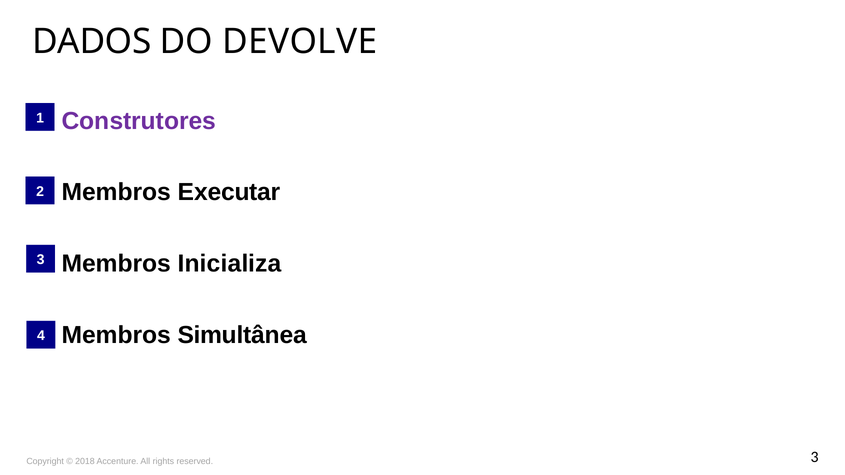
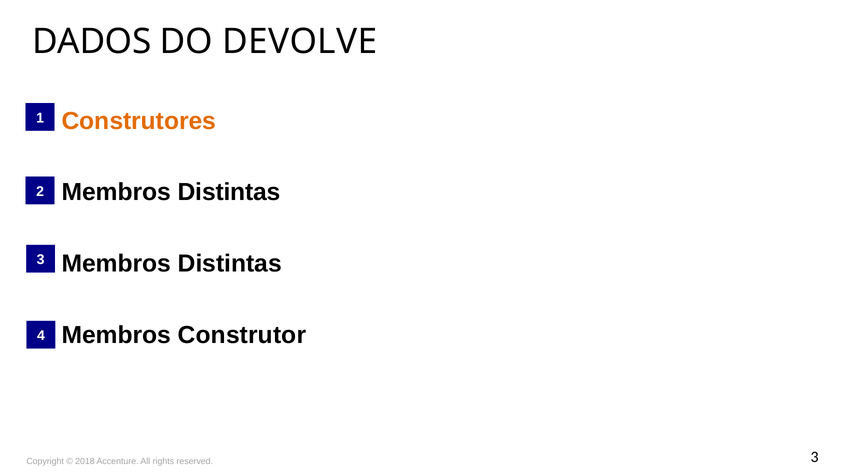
Construtores colour: purple -> orange (139, 121)
Executar: Executar -> Distintas (229, 192)
Inicializa: Inicializa -> Distintas (230, 264)
Simultânea: Simultânea -> Construtor (242, 335)
